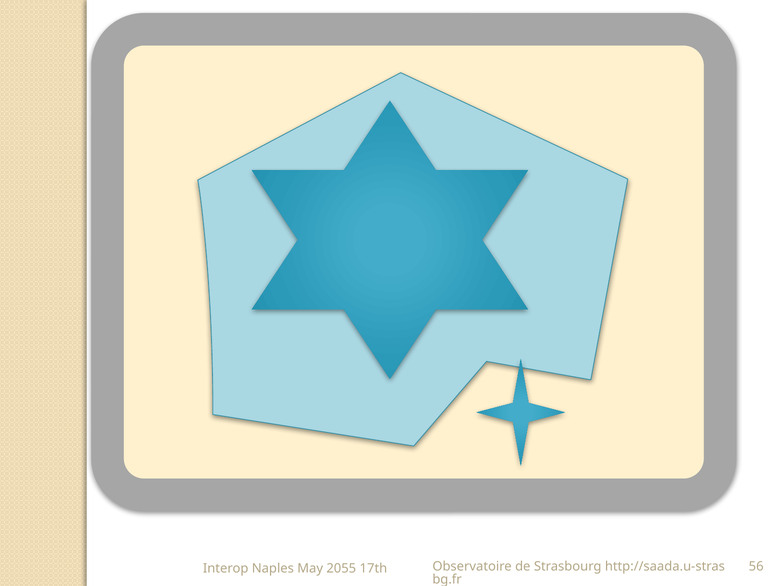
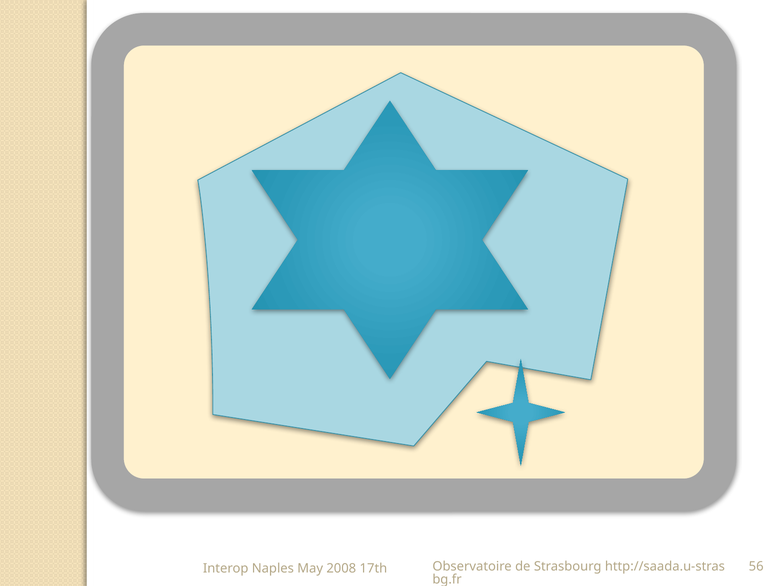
2055: 2055 -> 2008 (341, 569)
